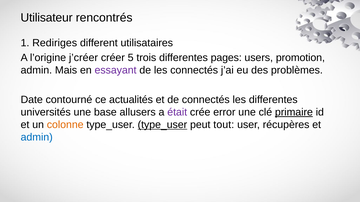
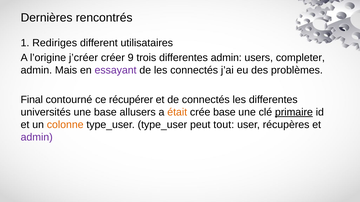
Utilisateur: Utilisateur -> Dernières (47, 18)
5: 5 -> 9 (131, 58)
differentes pages: pages -> admin (226, 58)
promotion: promotion -> completer (300, 58)
Date: Date -> Final (32, 100)
actualités: actualités -> récupérer (131, 100)
était colour: purple -> orange (177, 112)
crée error: error -> base (224, 112)
type_user underline: present -> none (162, 125)
admin colour: blue -> purple (37, 138)
